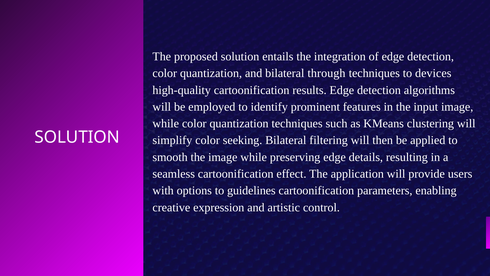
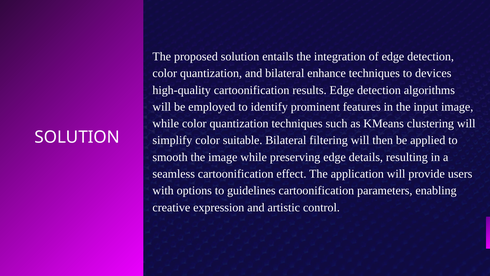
through: through -> enhance (327, 73)
seeking: seeking -> suitable (243, 140)
